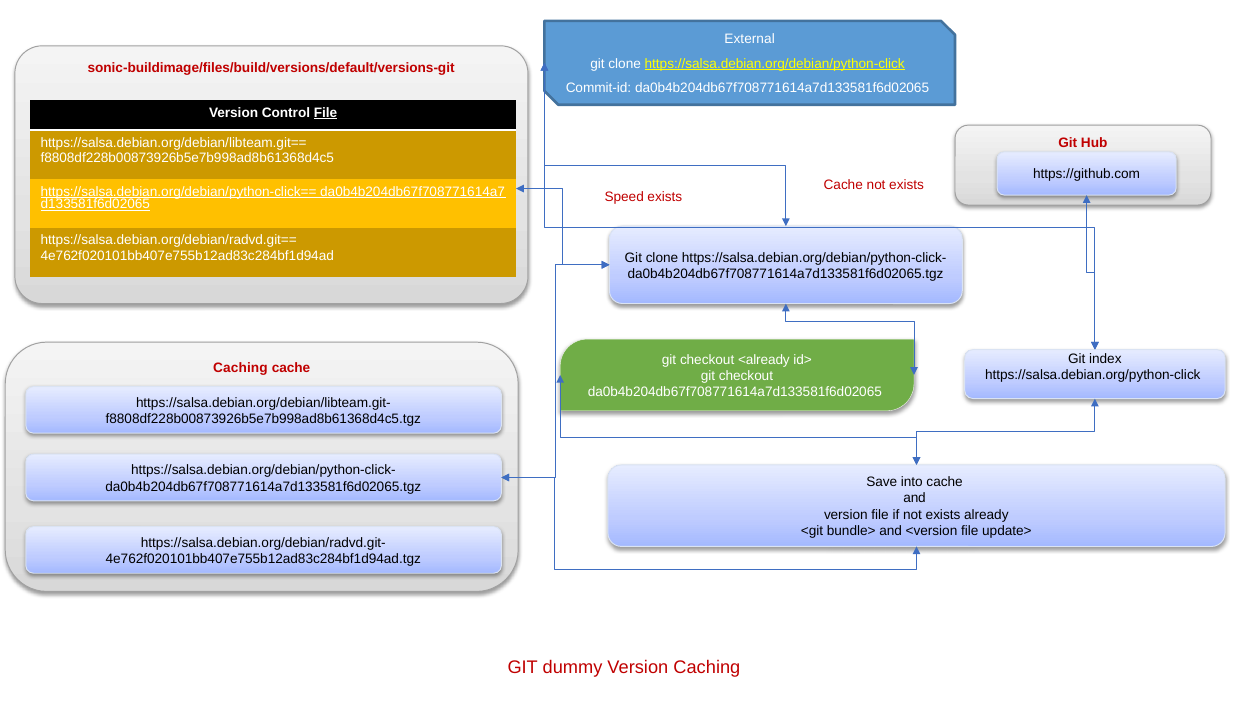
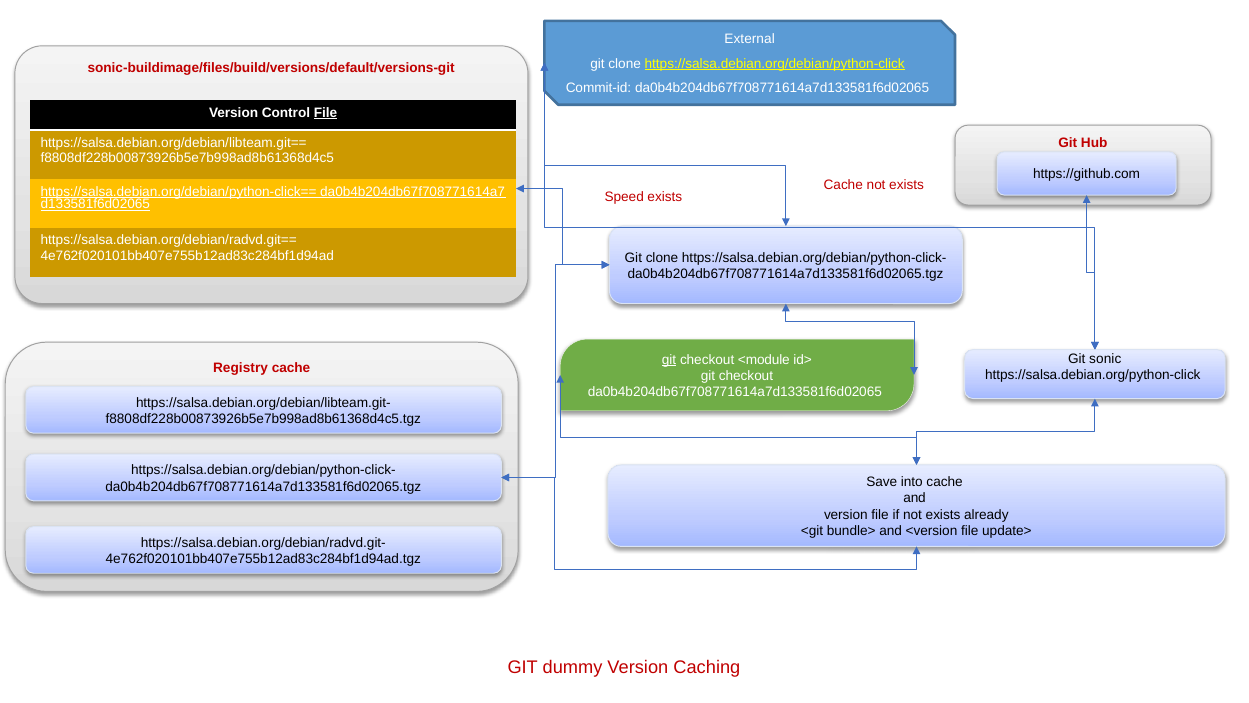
index: index -> sonic (1105, 358)
git underline: none -> present (669, 359)
<already: <already -> <module (764, 359)
Caching: Caching -> Registry (240, 368)
